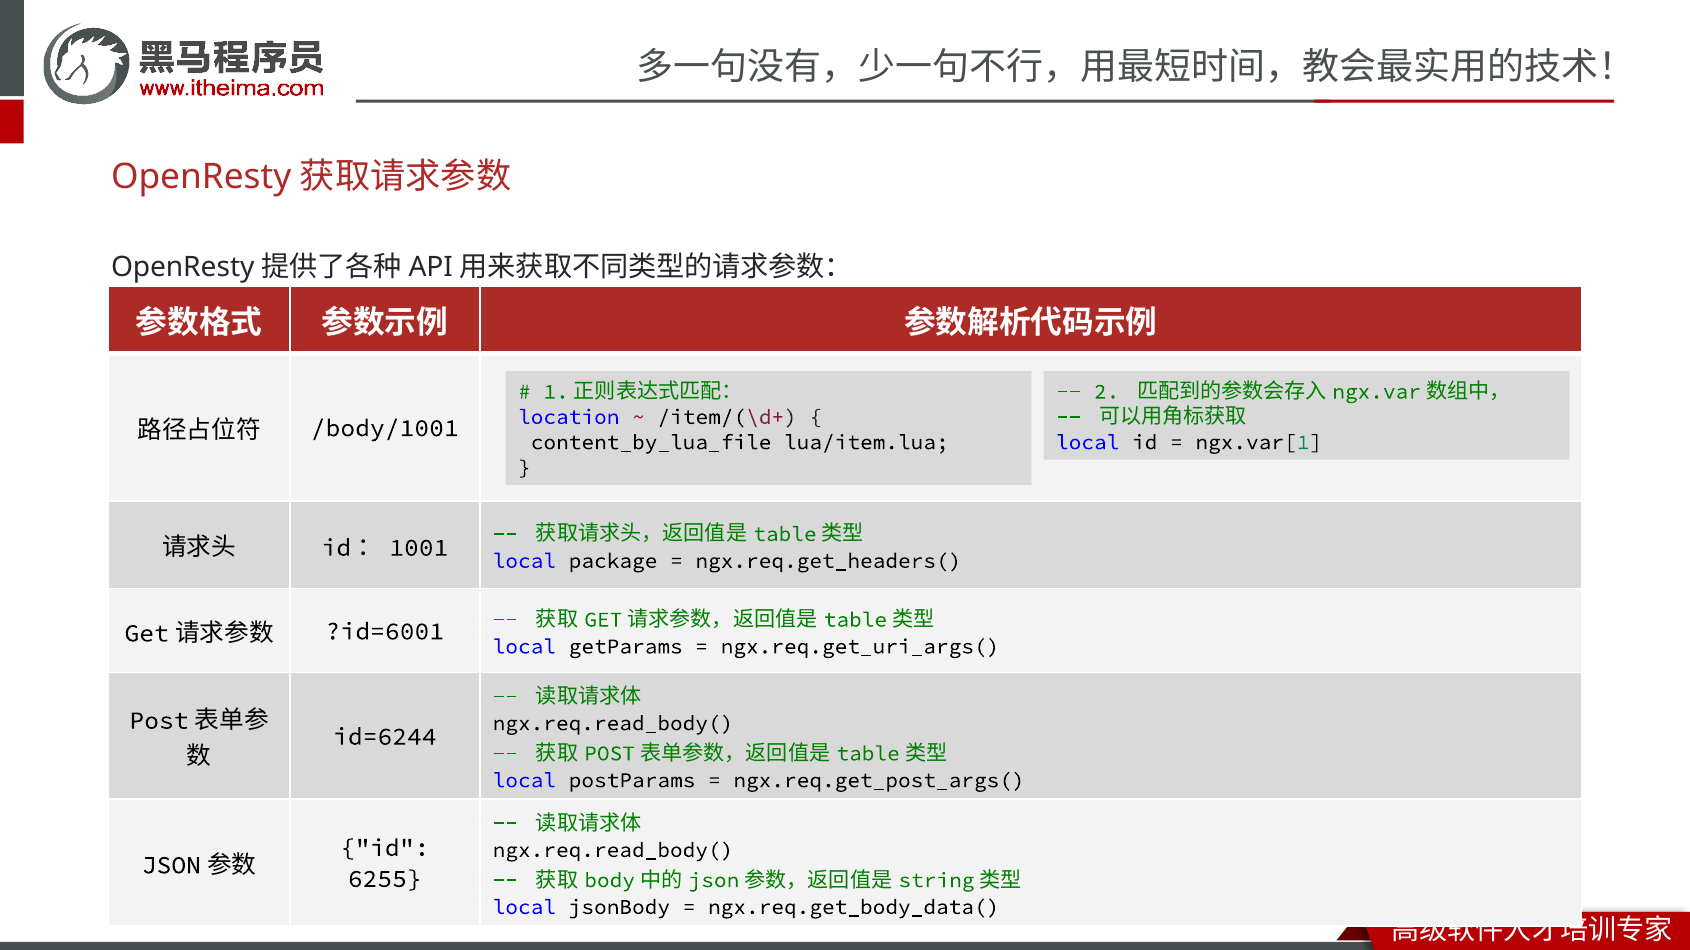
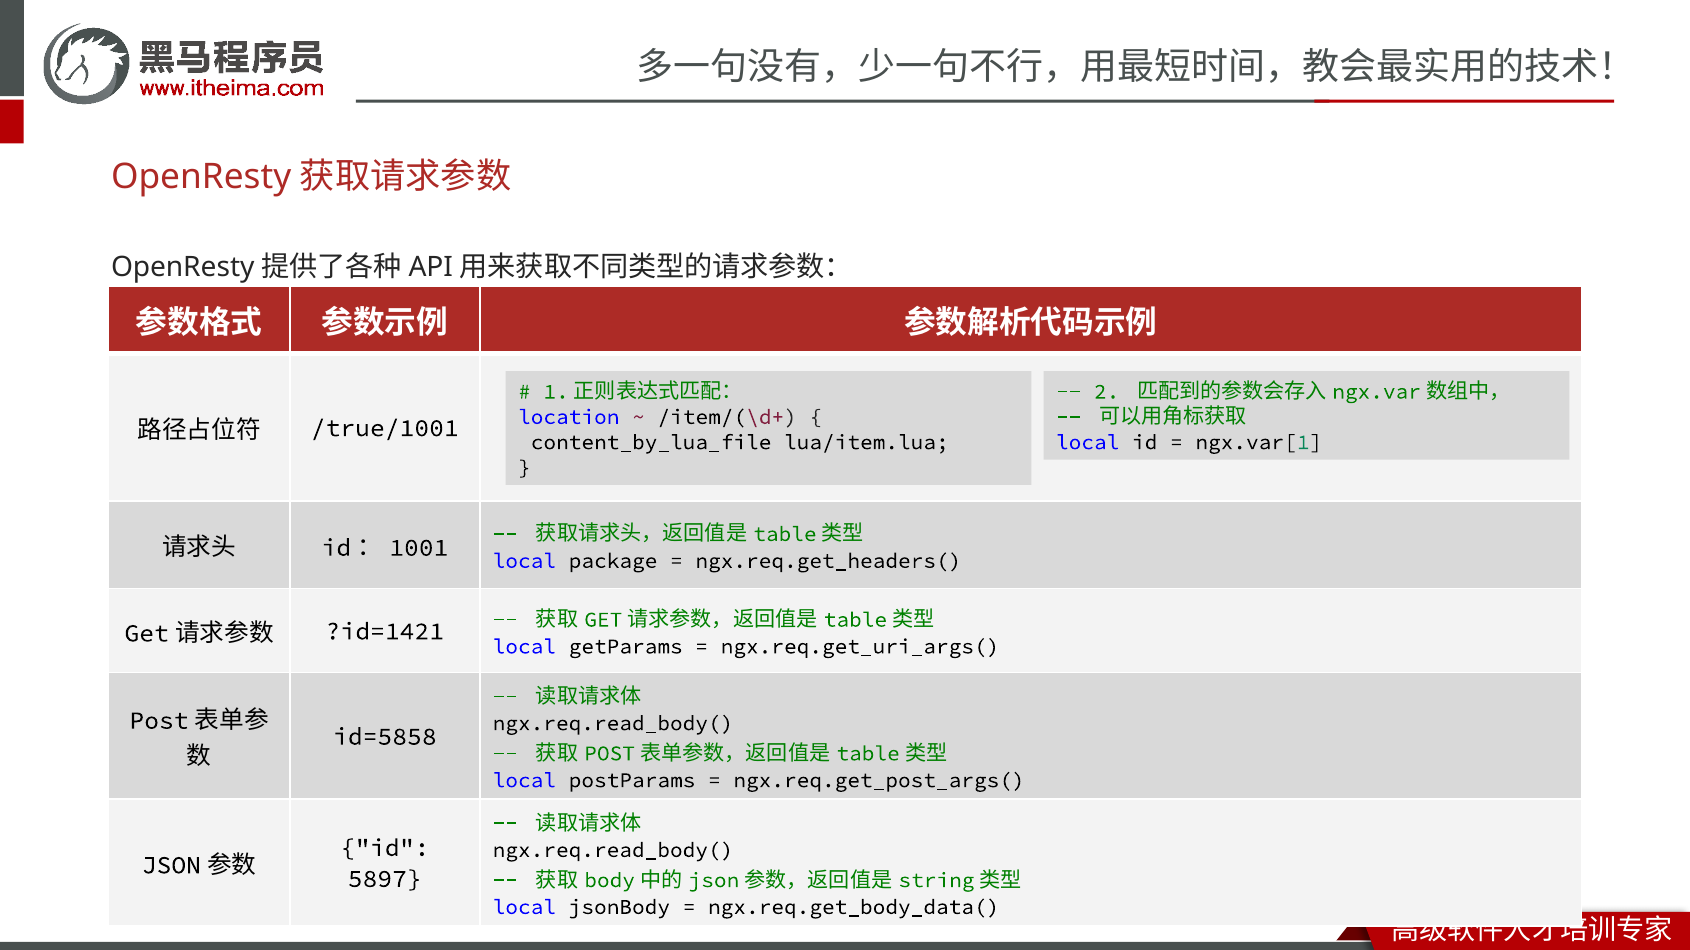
/body/1001: /body/1001 -> /true/1001 (385, 428)
?id=6001: ?id=6001 -> ?id=1421 (385, 632)
id=6244: id=6244 -> id=5858 (385, 737)
6255: 6255 -> 5897 (385, 879)
